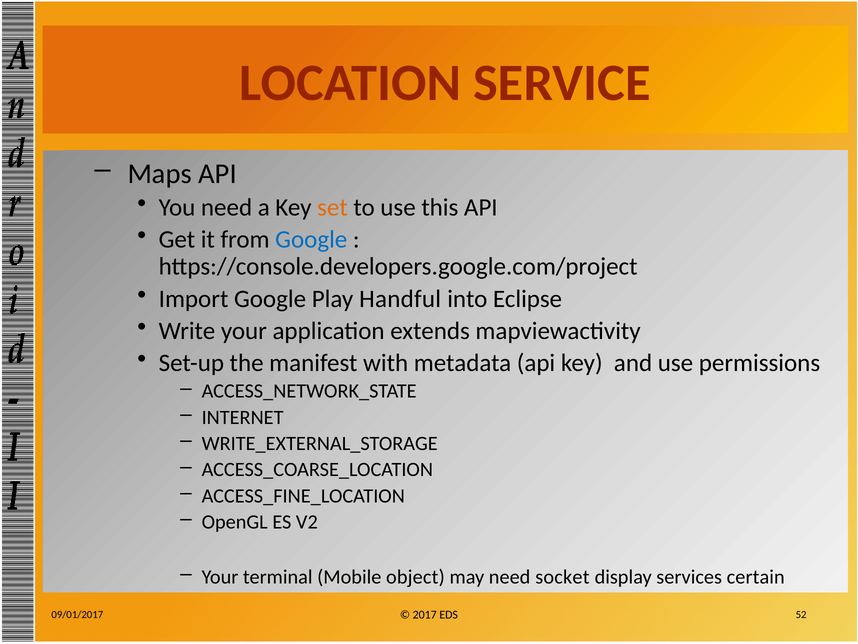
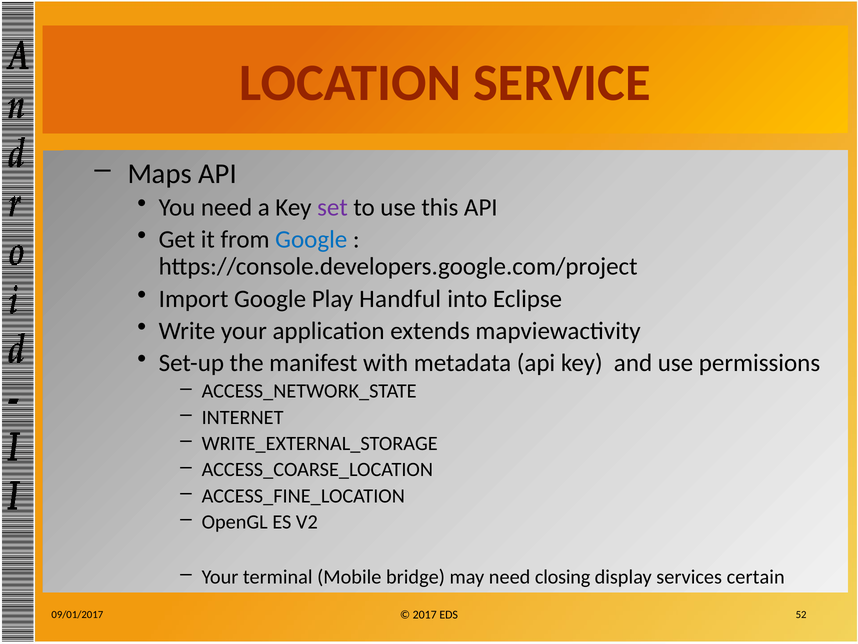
set colour: orange -> purple (333, 207)
object: object -> bridge (415, 576)
socket: socket -> closing (563, 576)
